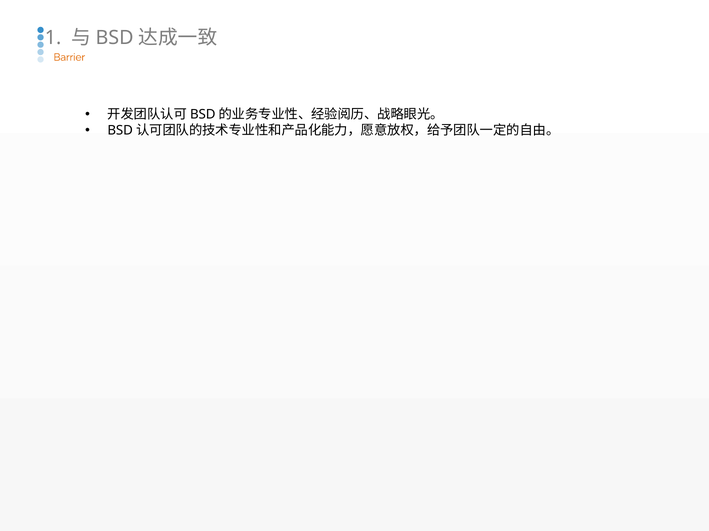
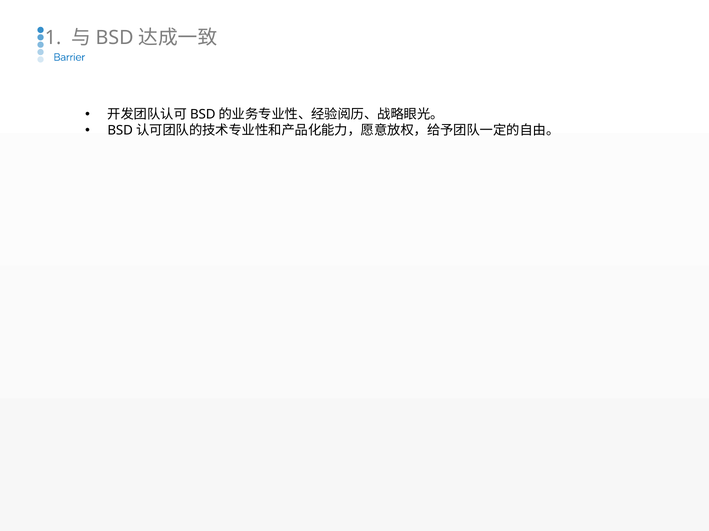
Barrier colour: orange -> blue (69, 57)
